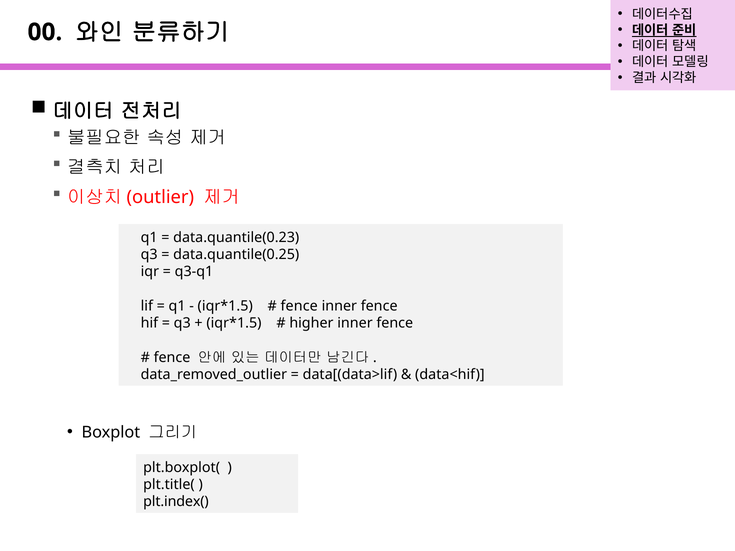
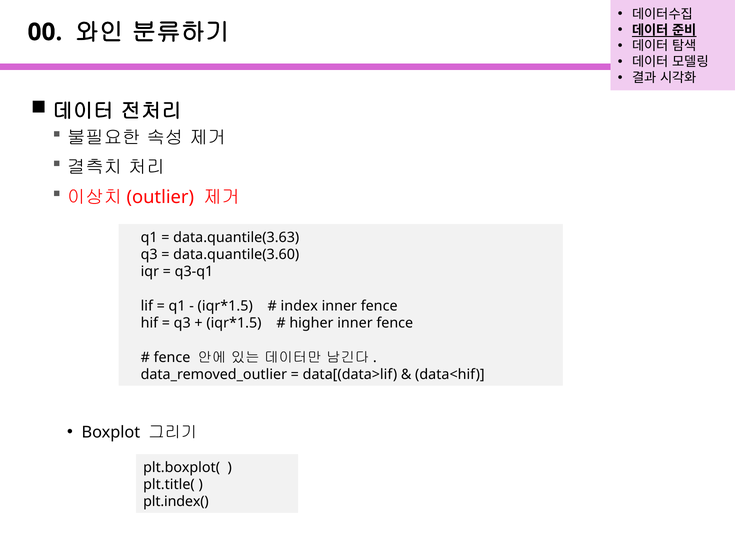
data.quantile(0.23: data.quantile(0.23 -> data.quantile(3.63 (236, 237)
data.quantile(0.25: data.quantile(0.25 -> data.quantile(3.60 (236, 255)
fence: fence -> index (299, 306)
